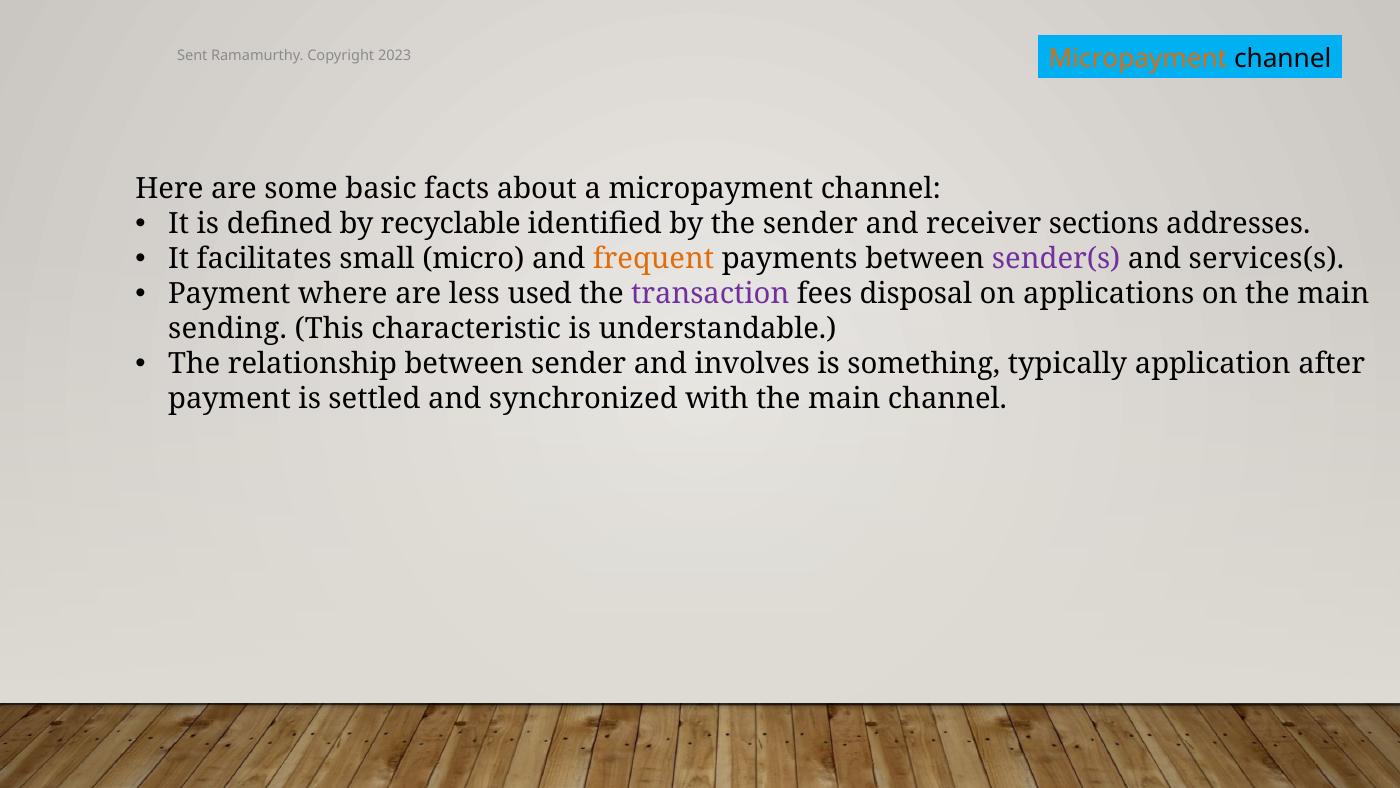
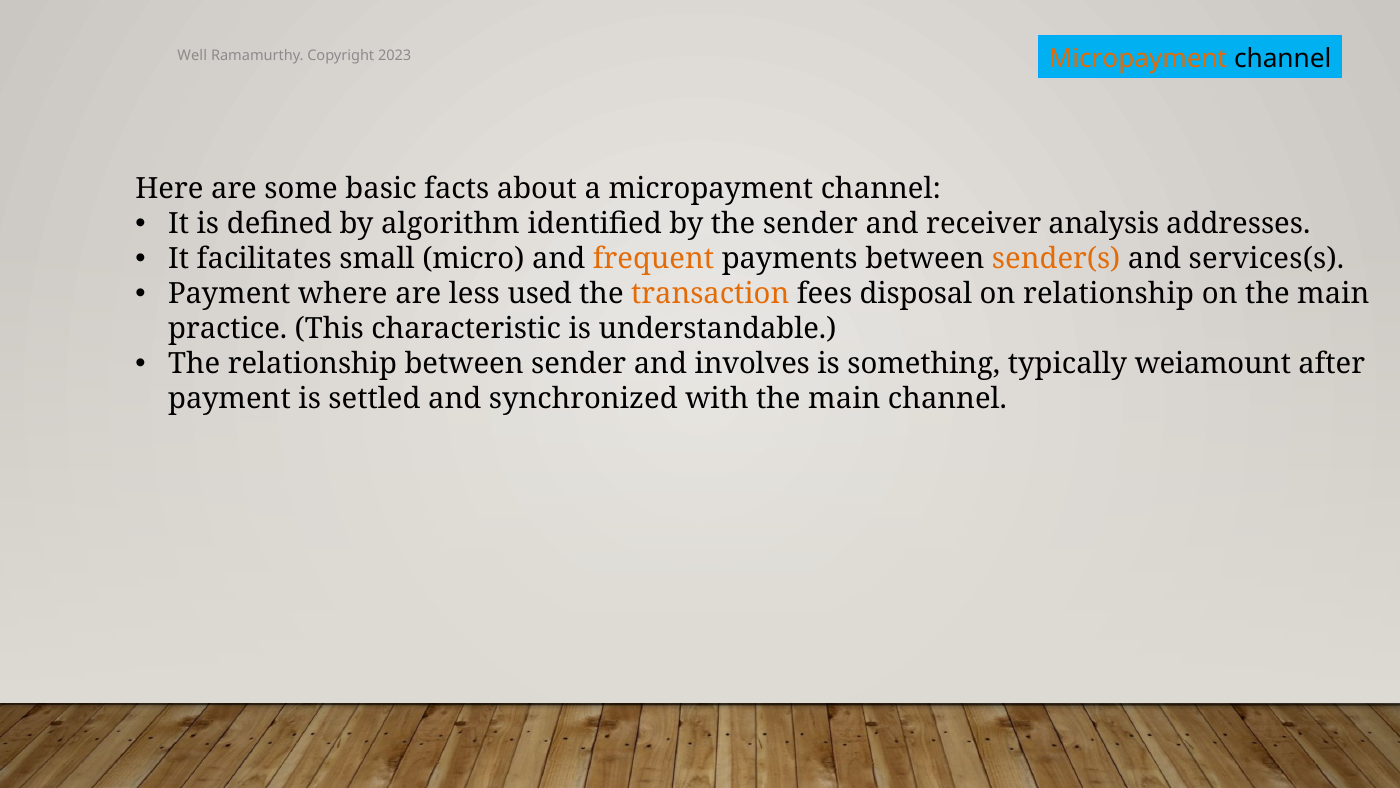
Sent: Sent -> Well (192, 55)
recyclable: recyclable -> algorithm (450, 224)
sections: sections -> analysis (1104, 224)
sender(s colour: purple -> orange (1056, 259)
transaction colour: purple -> orange (710, 294)
on applications: applications -> relationship (1109, 294)
sending: sending -> practice (228, 329)
application: application -> weiamount (1213, 364)
